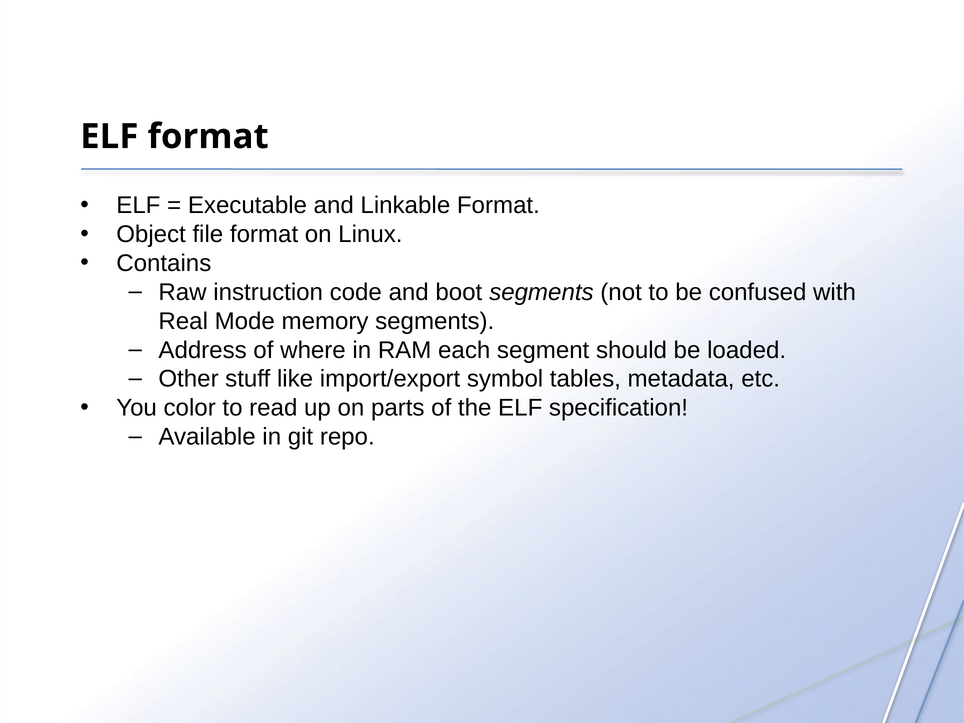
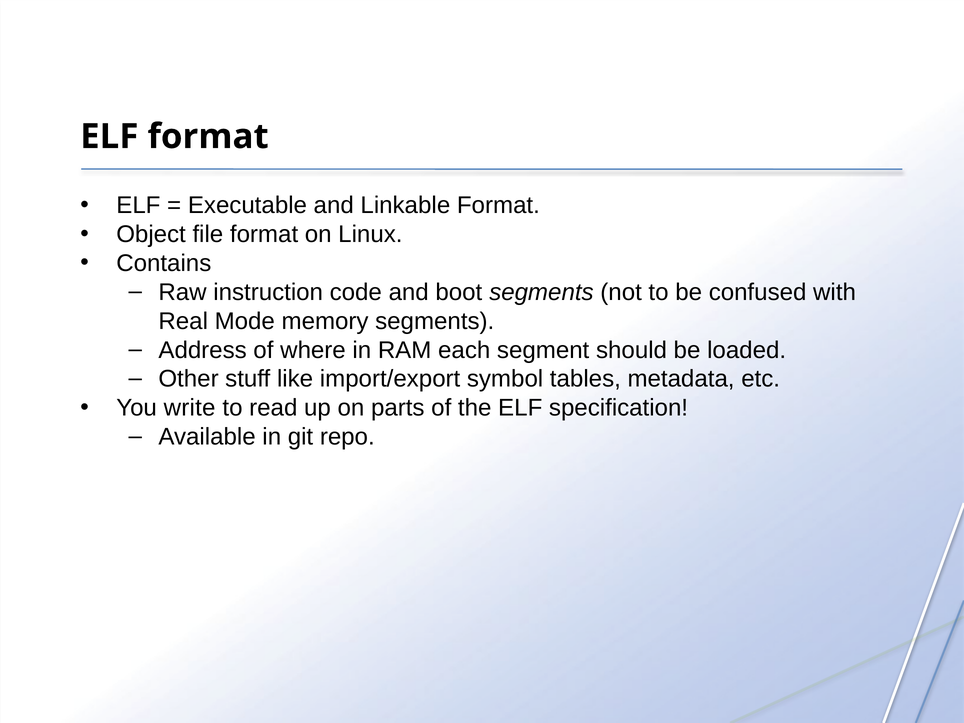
color: color -> write (190, 408)
